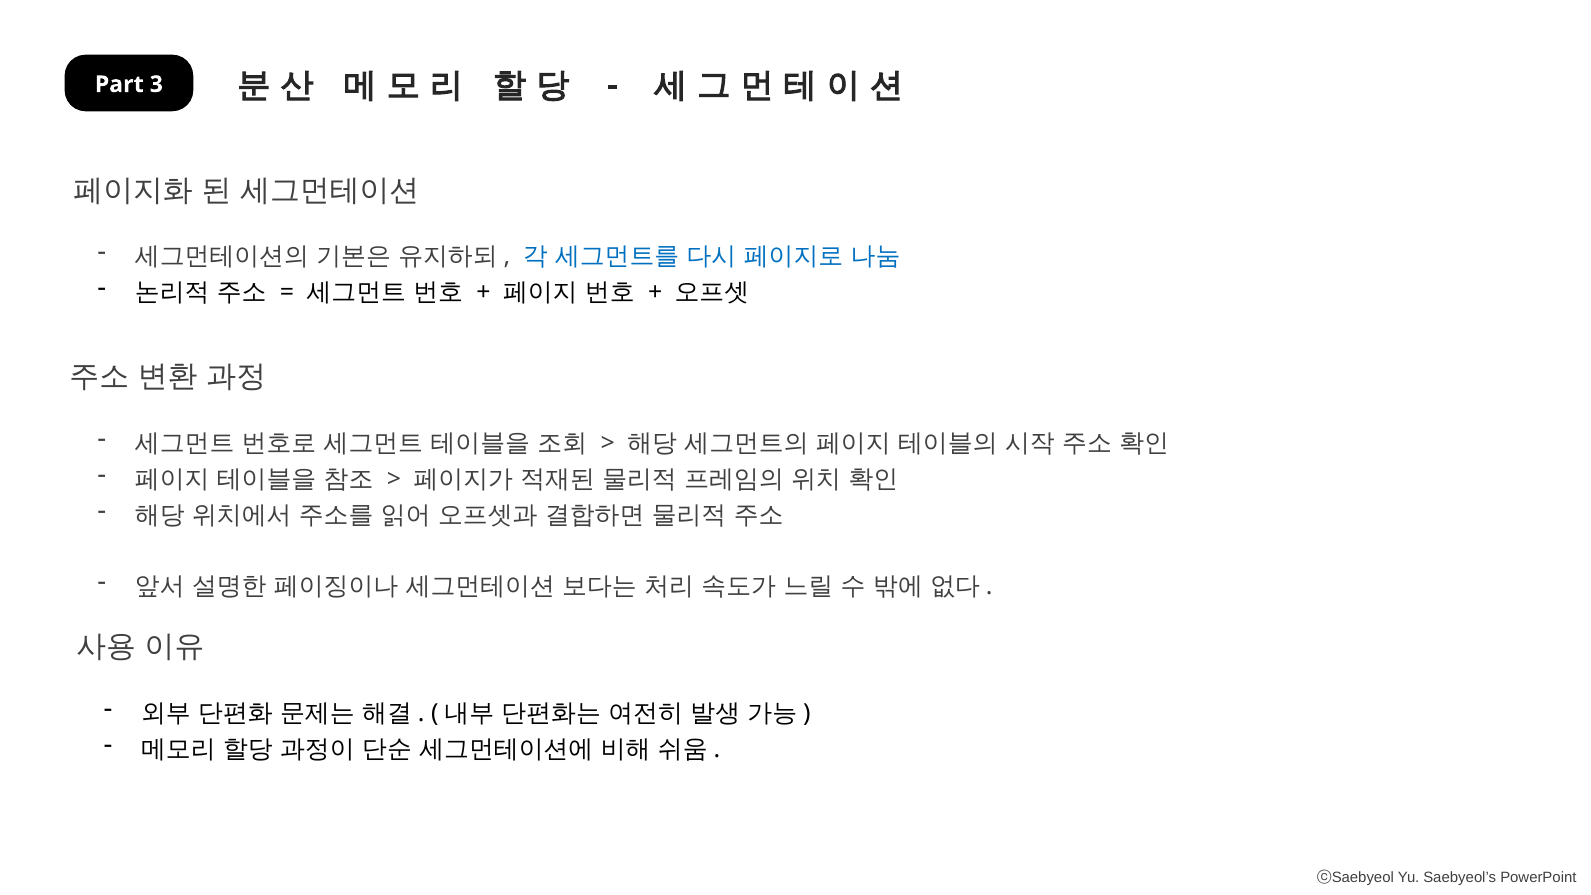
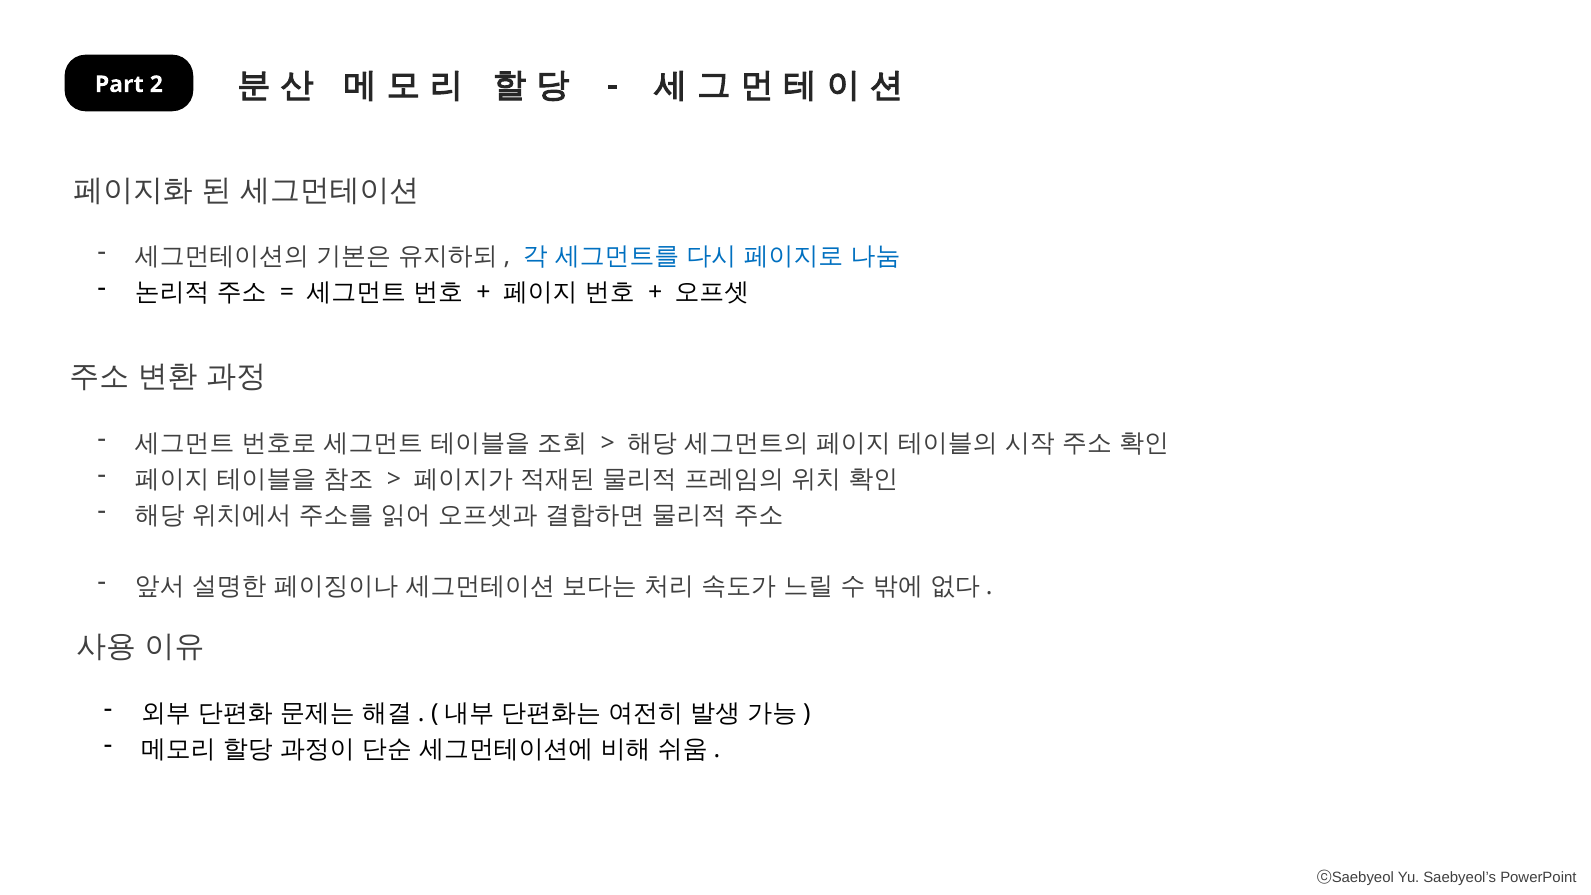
3: 3 -> 2 (156, 84)
